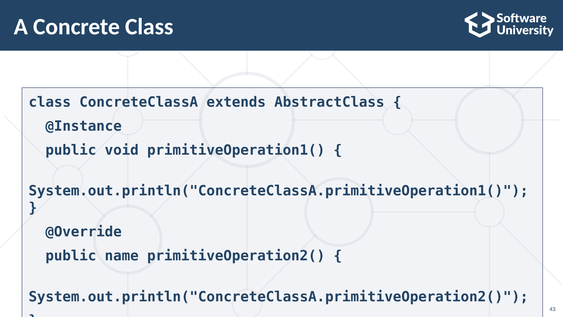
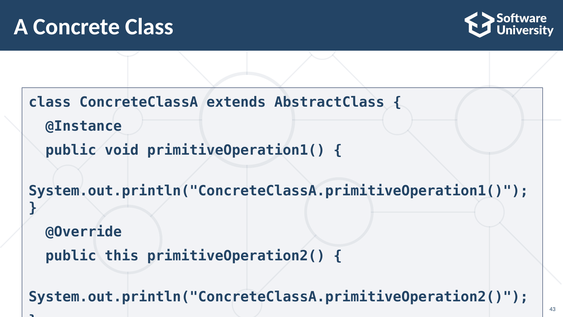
name: name -> this (122, 256)
